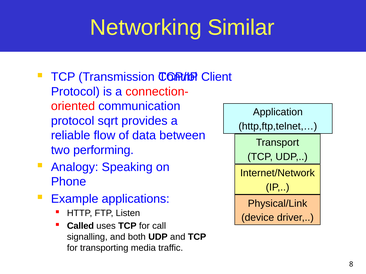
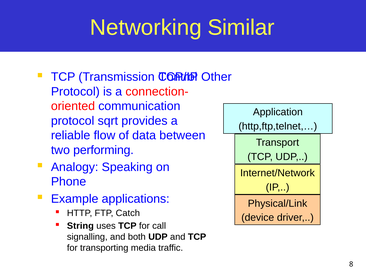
Client: Client -> Other (216, 77)
Listen: Listen -> Catch (128, 214)
Called: Called -> String (80, 226)
